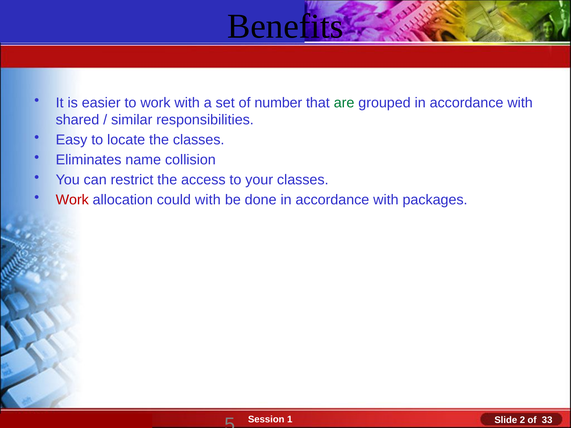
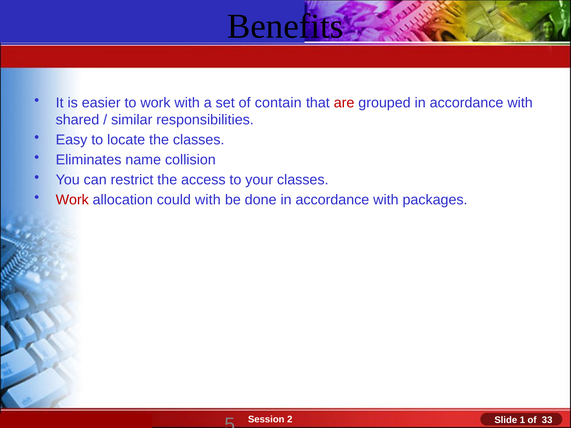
number: number -> contain (278, 103)
are colour: green -> red (344, 103)
1: 1 -> 2 (290, 419)
2: 2 -> 1 (522, 420)
